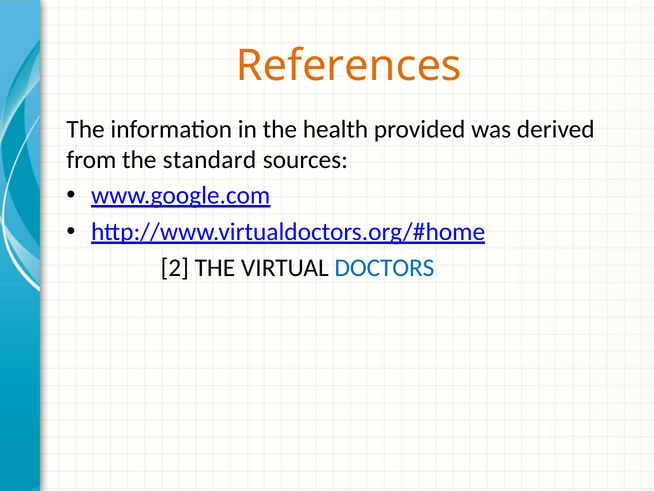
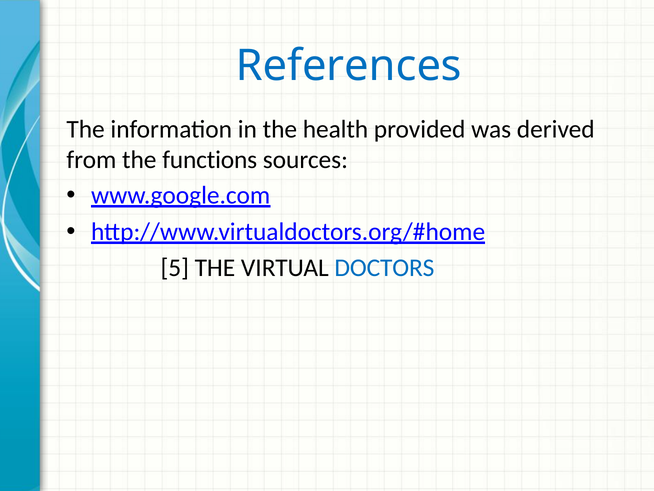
References colour: orange -> blue (349, 66)
standard: standard -> functions (210, 160)
2: 2 -> 5 (175, 268)
